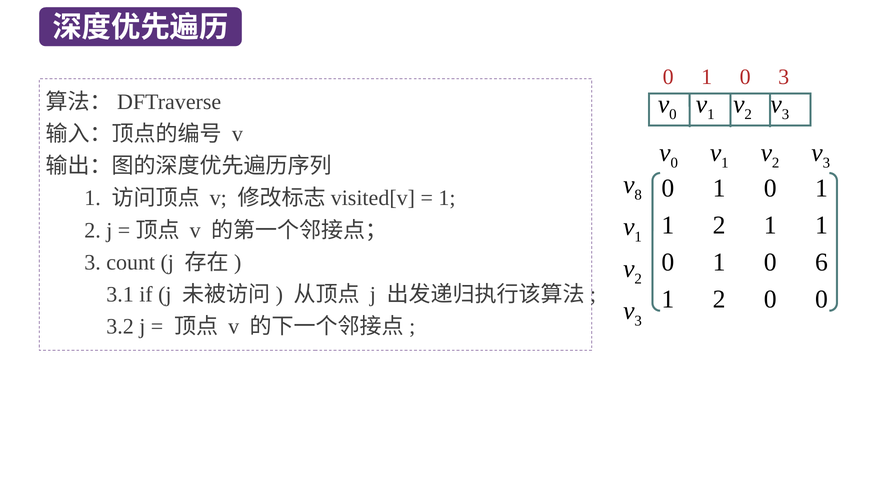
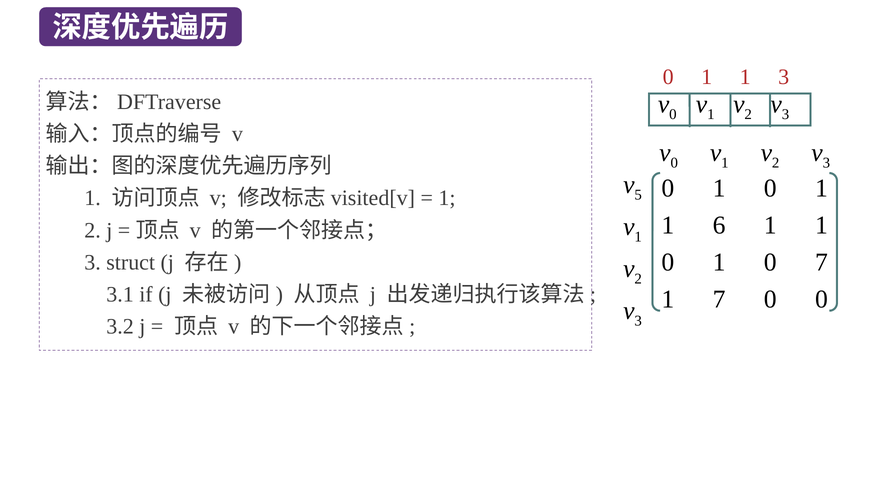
0: 0 -> 1 (745, 77)
8: 8 -> 5 (638, 195)
2: 2 -> 6 (719, 225)
0 6: 6 -> 7 (821, 262)
count: count -> struct (131, 262)
2: 2 -> 7 (719, 299)
